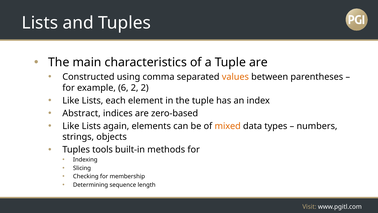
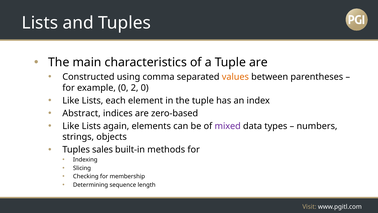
example 6: 6 -> 0 (123, 88)
2 2: 2 -> 0 (145, 88)
mixed colour: orange -> purple (228, 126)
tools: tools -> sales (103, 149)
